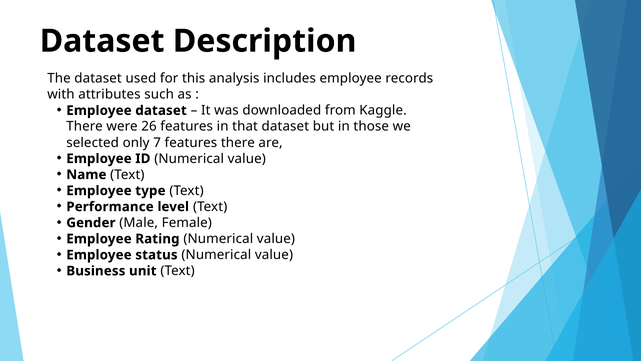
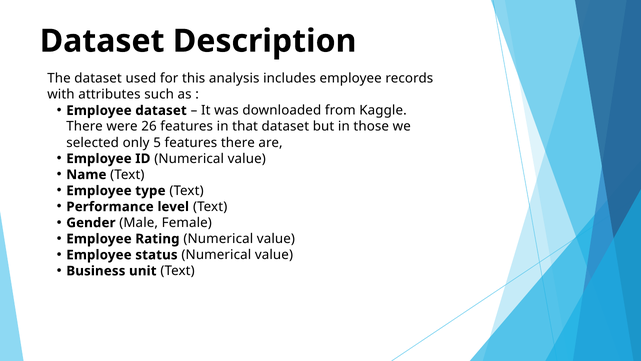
7: 7 -> 5 (157, 142)
